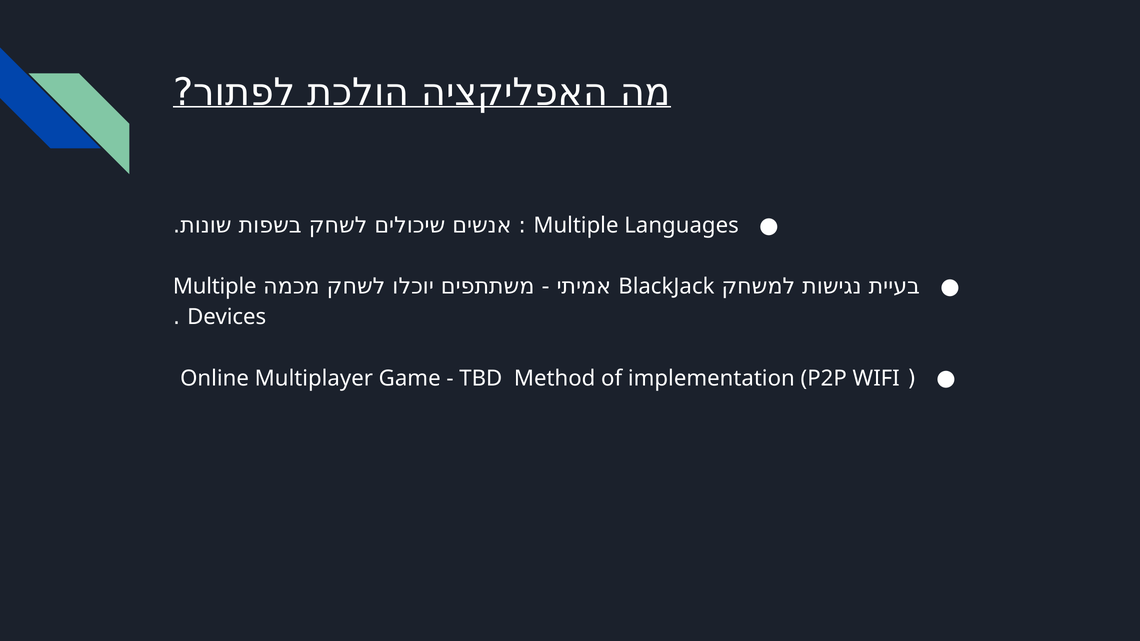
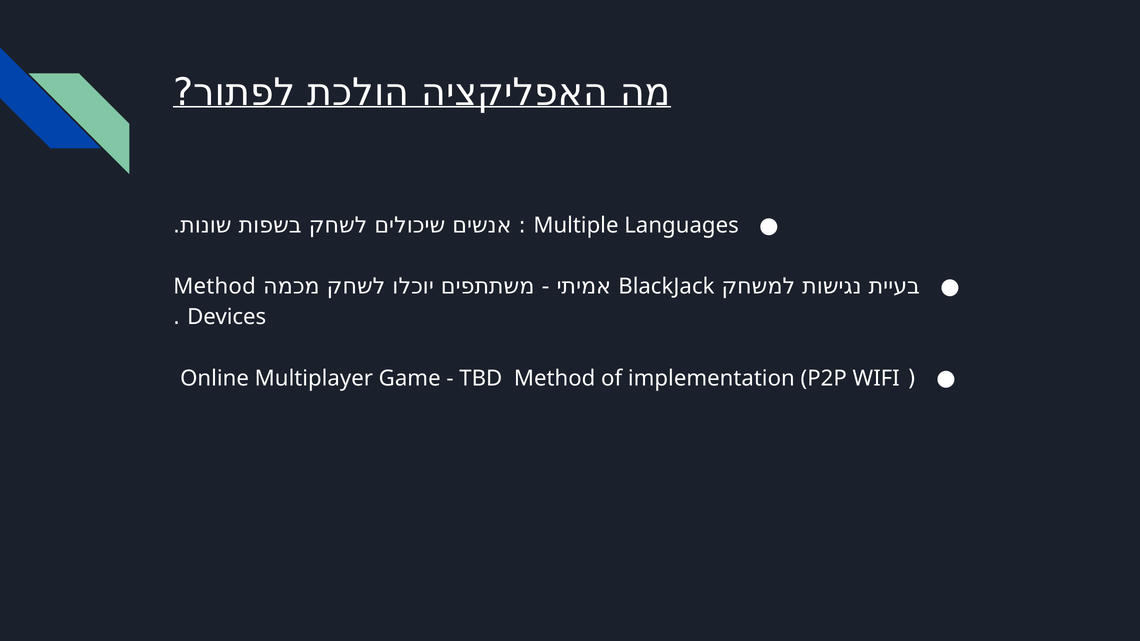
Multiple: Multiple -> Method (215, 287)
